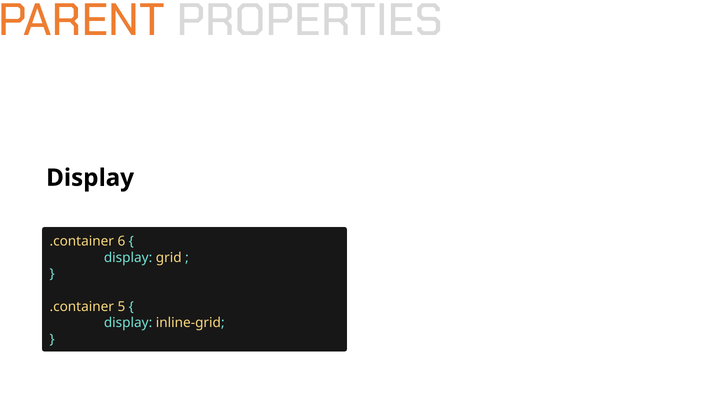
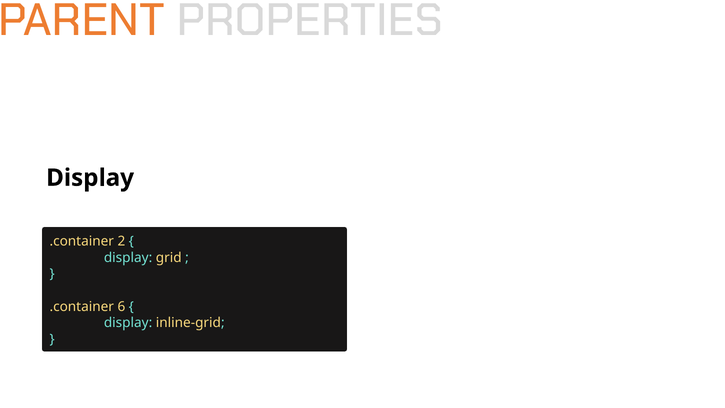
6: 6 -> 2 (121, 241)
5: 5 -> 6 (121, 306)
